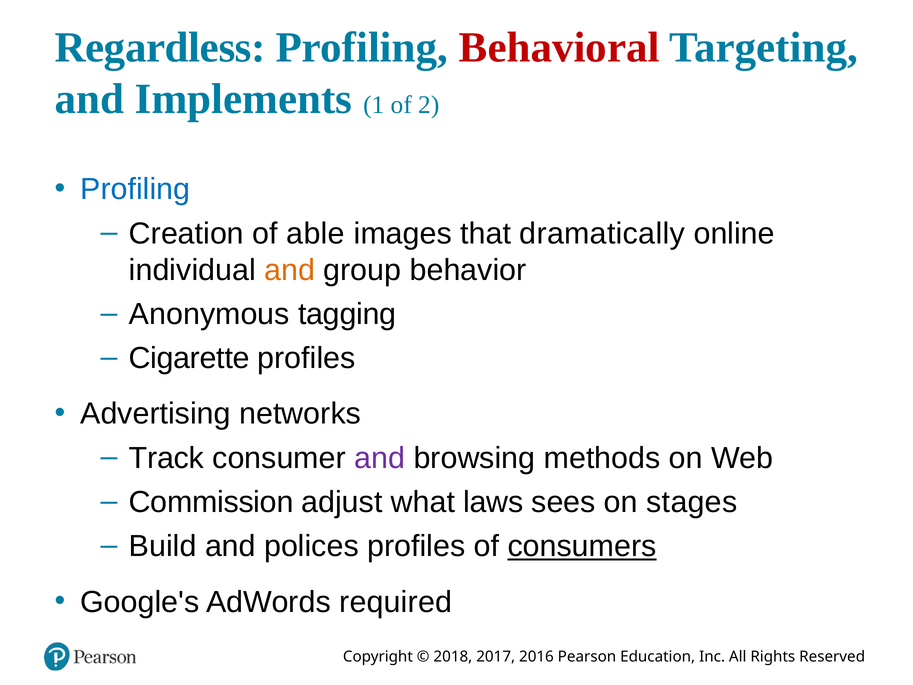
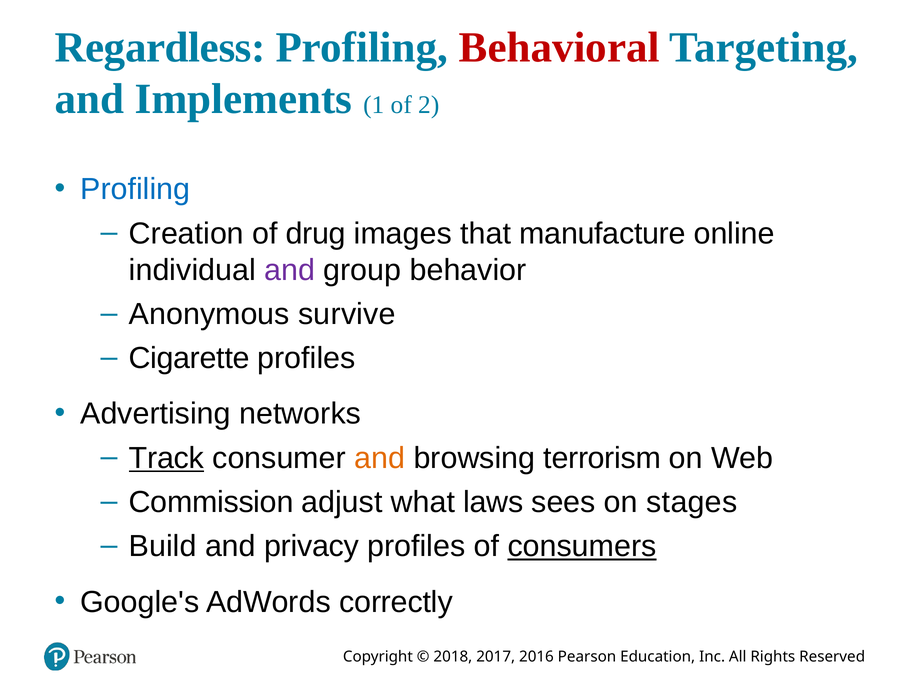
able: able -> drug (316, 233)
dramatically: dramatically -> manufacture (602, 233)
and colour: orange -> purple (290, 270)
tagging: tagging -> survive (347, 314)
Track underline: none -> present (167, 458)
and colour: purple -> orange (380, 458)
methods: methods -> terrorism (602, 458)
polices: polices -> privacy (312, 546)
required: required -> correctly (396, 602)
